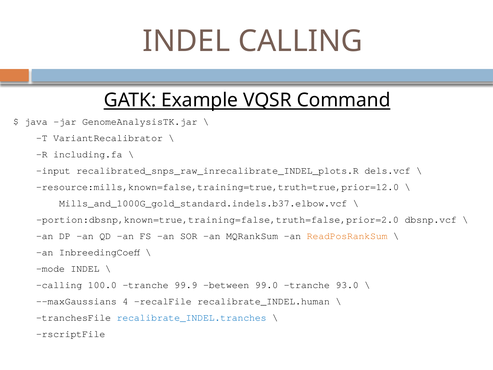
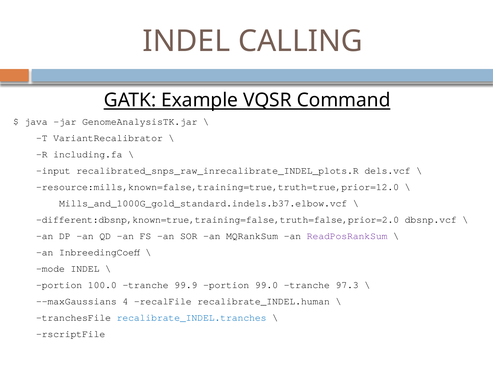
portion:dbsnp,known=true,training=false,truth=false,prior=2.0: portion:dbsnp,known=true,training=false,truth=false,prior=2.0 -> different:dbsnp,known=true,training=false,truth=false,prior=2.0 (218, 219)
ReadPosRankSum colour: orange -> purple (347, 236)
calling: calling -> portion (59, 285)
99.9 between: between -> portion (226, 285)
93.0: 93.0 -> 97.3 (347, 285)
